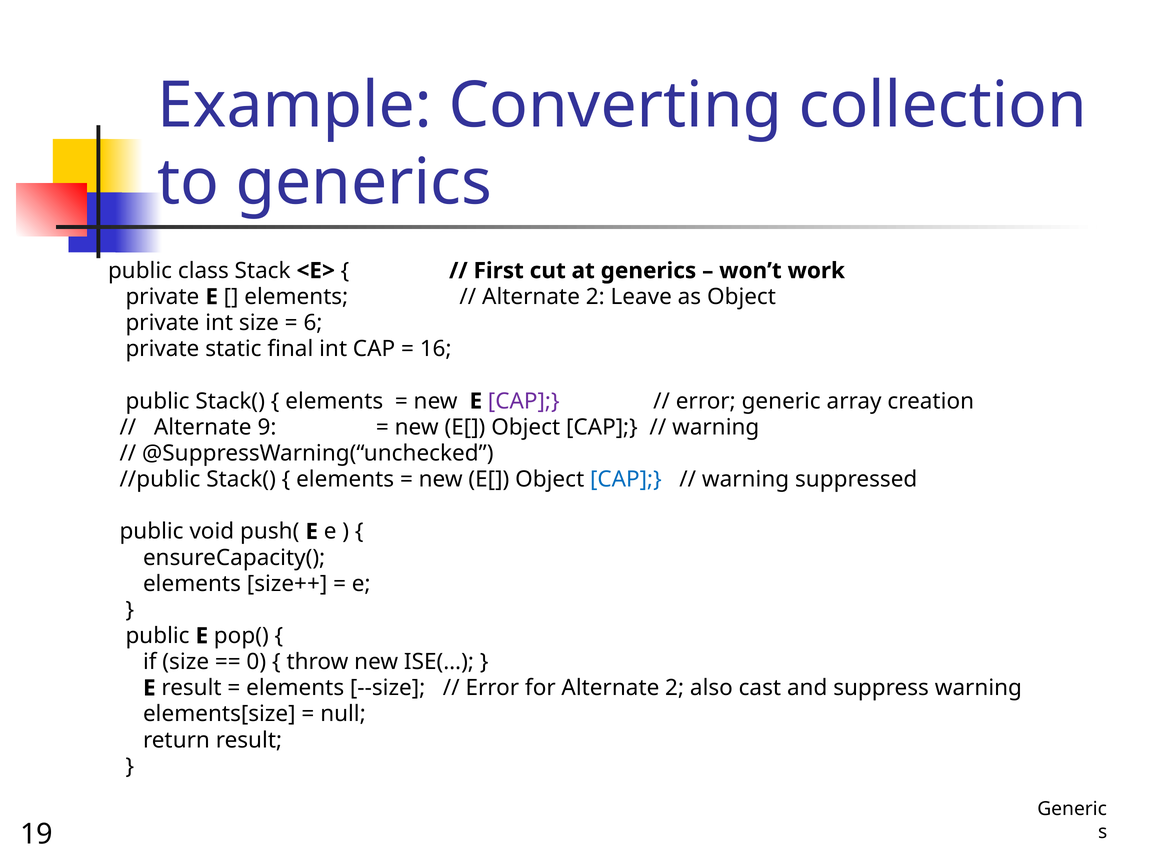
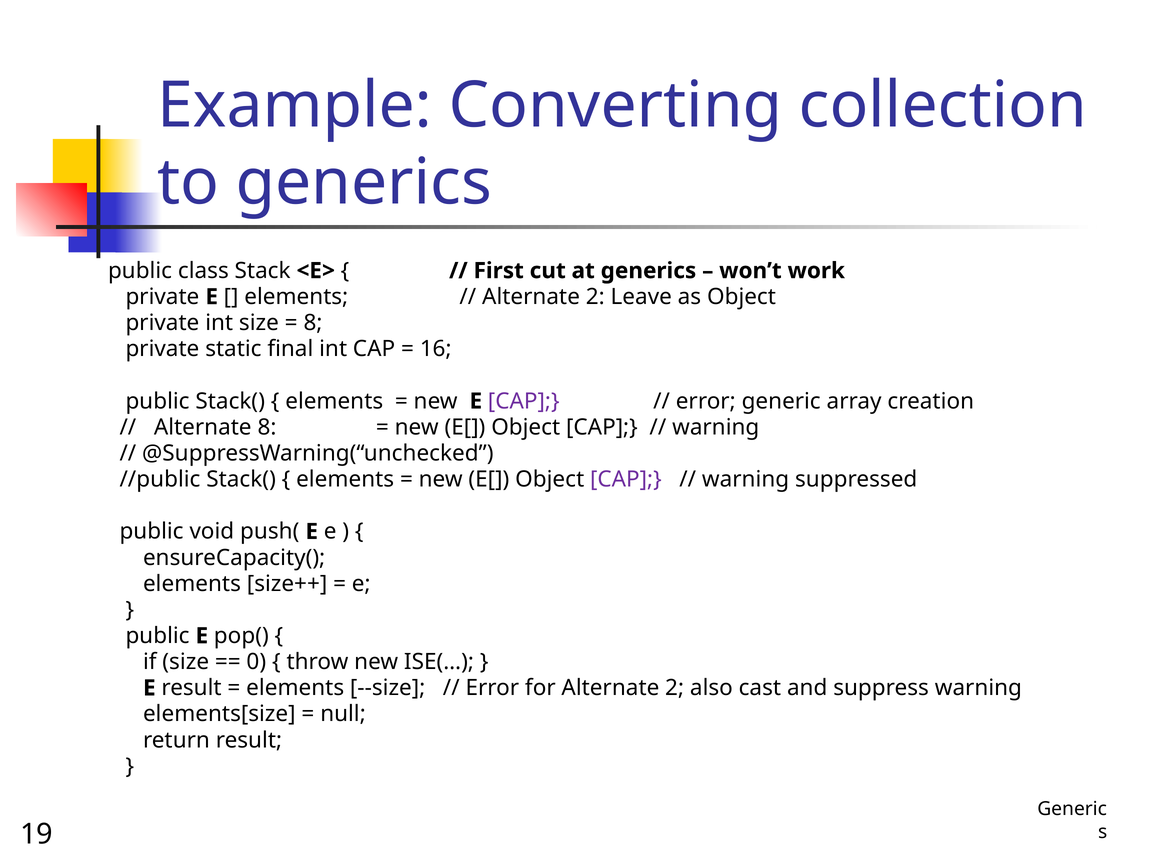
6: 6 -> 8 (313, 323)
Alternate 9: 9 -> 8 (267, 428)
CAP colour: blue -> purple (626, 480)
